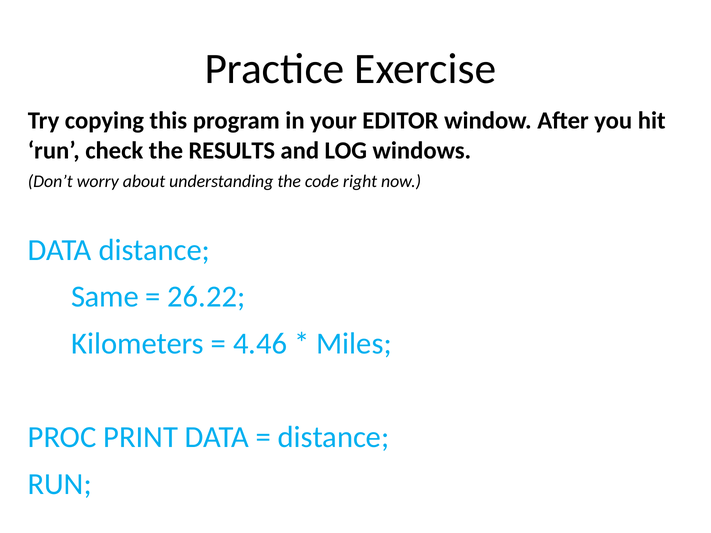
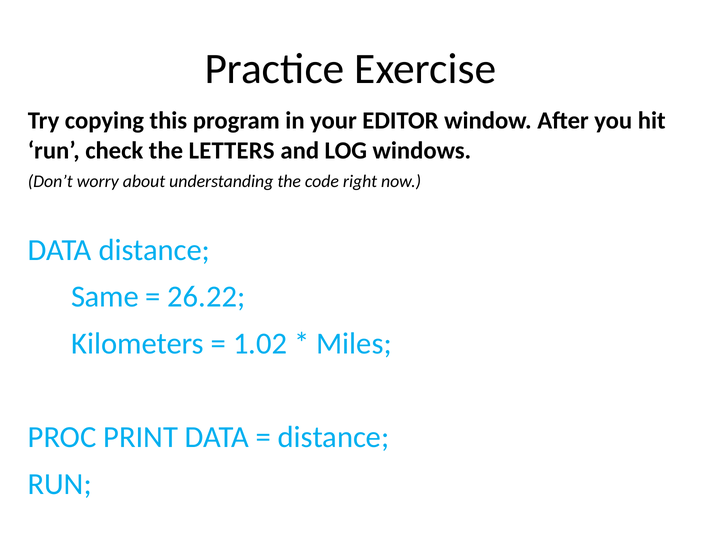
RESULTS: RESULTS -> LETTERS (232, 150)
4.46: 4.46 -> 1.02 (260, 344)
